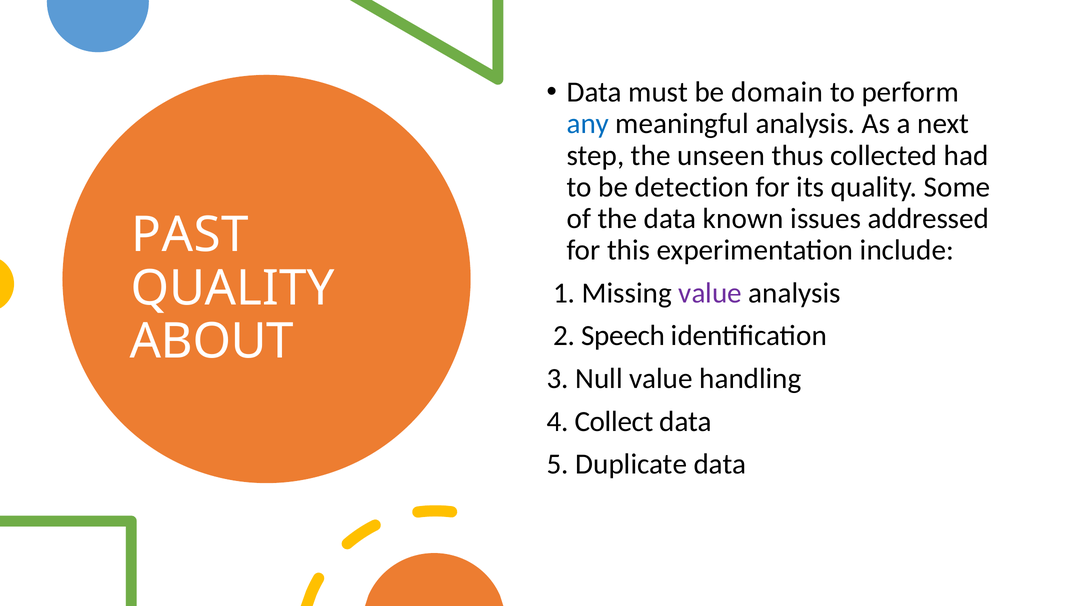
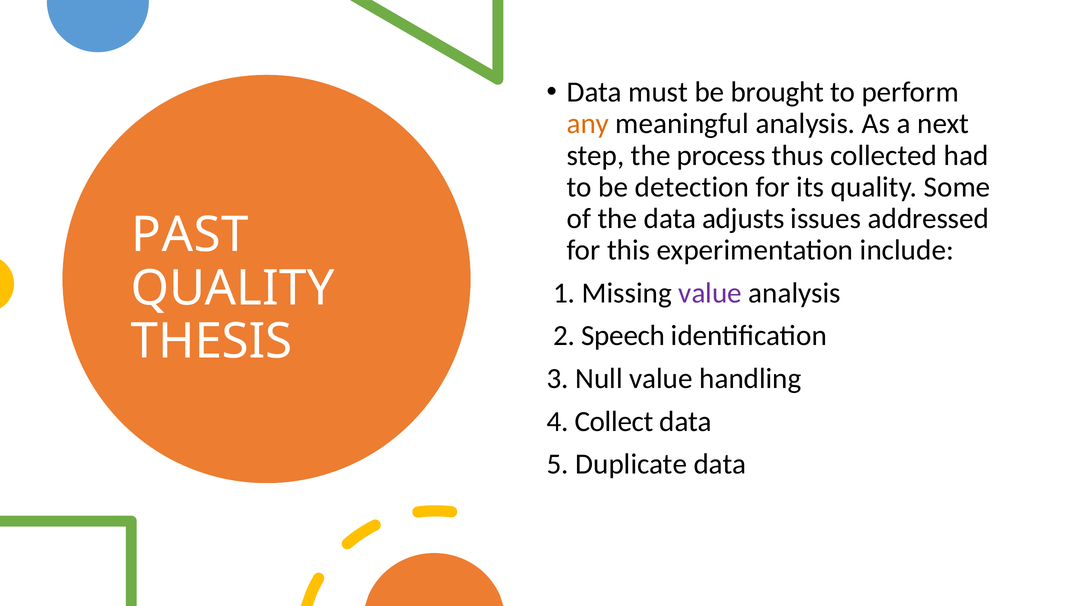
domain: domain -> brought (777, 92)
any colour: blue -> orange (588, 124)
unseen: unseen -> process (721, 155)
known: known -> adjusts (743, 218)
ABOUT: ABOUT -> THESIS (212, 342)
